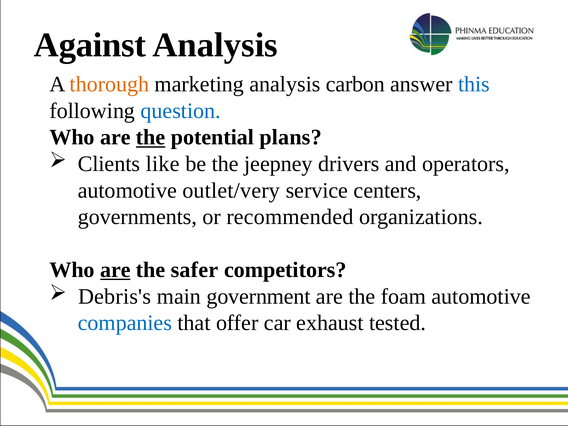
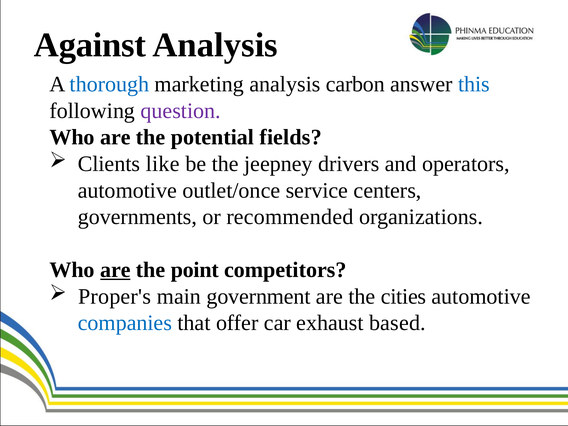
thorough colour: orange -> blue (109, 84)
question colour: blue -> purple (181, 111)
the underline: present -> none (151, 137)
plans: plans -> fields (291, 137)
outlet/very: outlet/very -> outlet/once (231, 190)
safer: safer -> point (195, 270)
Debris's: Debris's -> Proper's (115, 296)
foam: foam -> cities (403, 296)
tested: tested -> based (397, 323)
